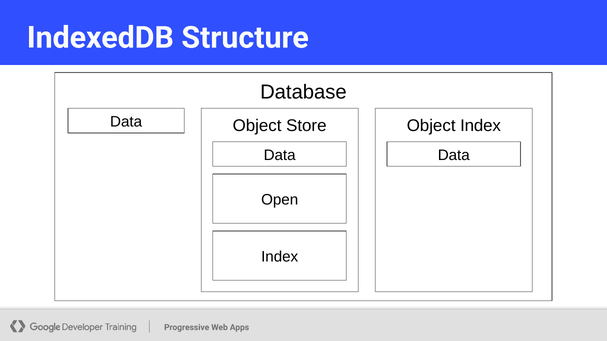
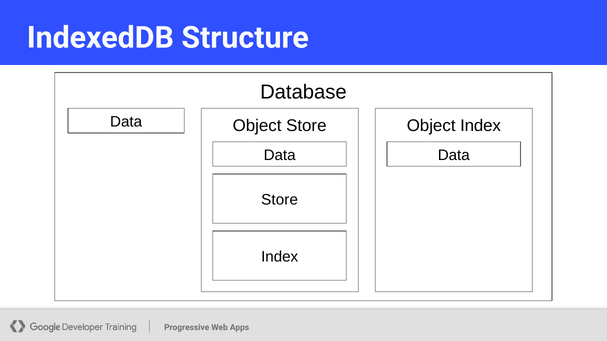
Open: Open -> Store (280, 200)
